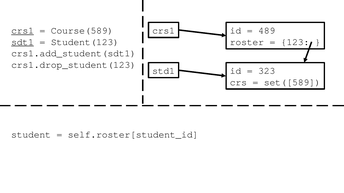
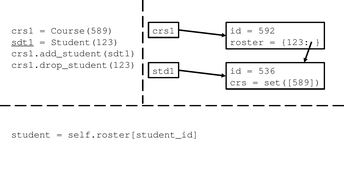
crs1 underline: present -> none (23, 31)
489: 489 -> 592 (267, 31)
323: 323 -> 536 (267, 71)
